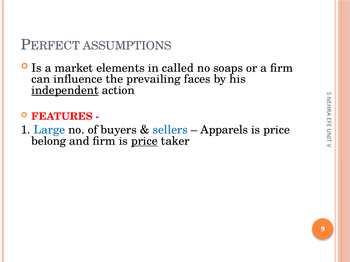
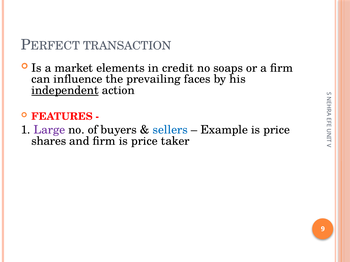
ASSUMPTIONS: ASSUMPTIONS -> TRANSACTION (127, 46)
called: called -> credit (178, 68)
Large colour: blue -> purple (49, 130)
Apparels: Apparels -> Example (224, 130)
belong: belong -> shares (49, 141)
price underline: present -> none (144, 141)
